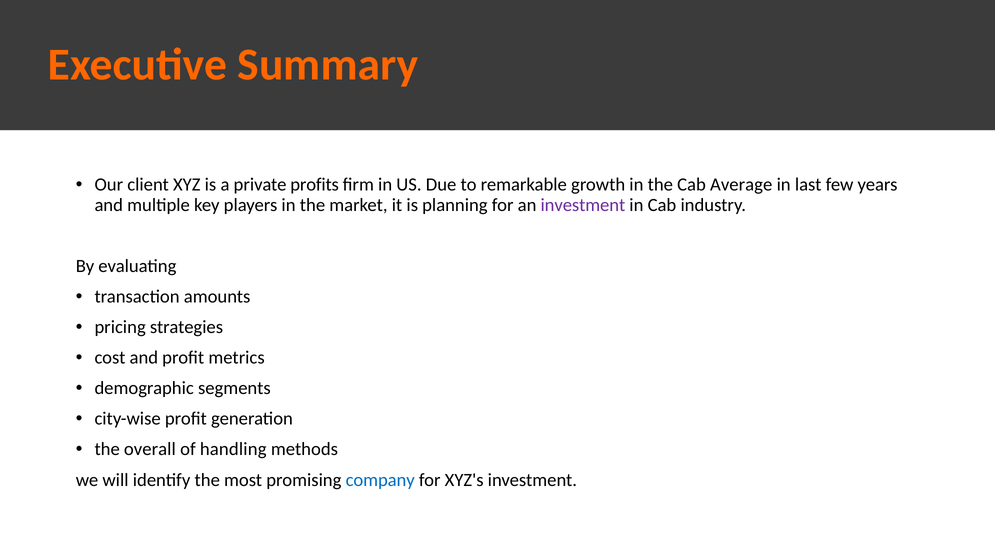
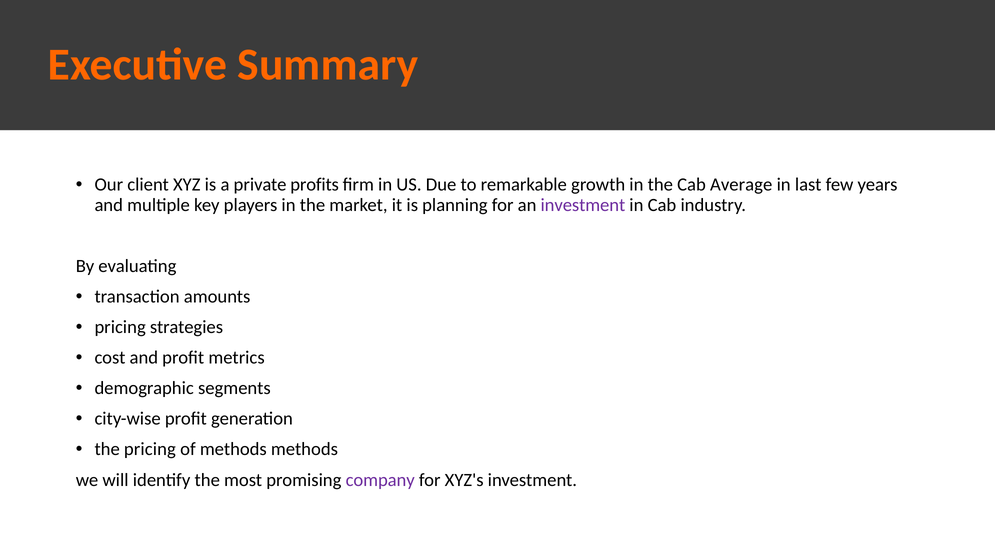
the overall: overall -> pricing (150, 449)
of handling: handling -> methods (233, 449)
company colour: blue -> purple (380, 480)
